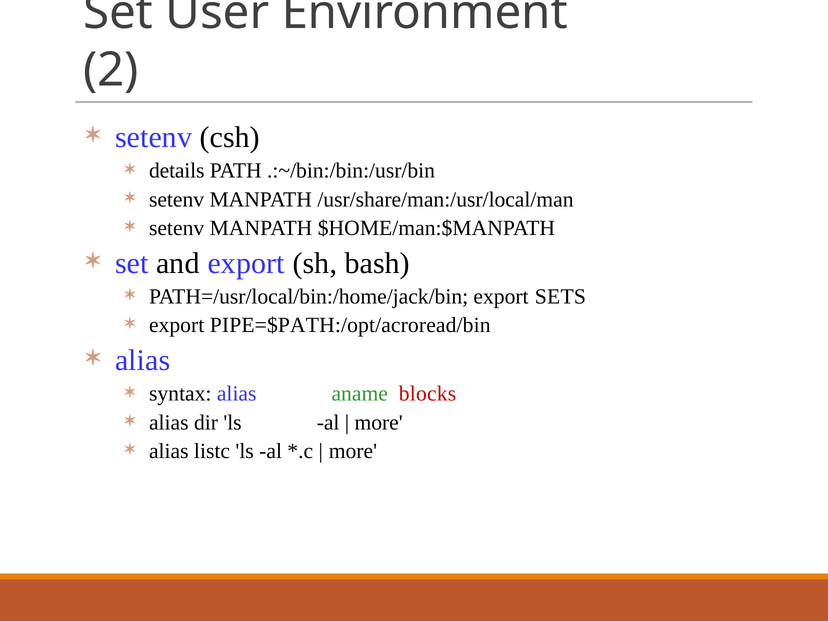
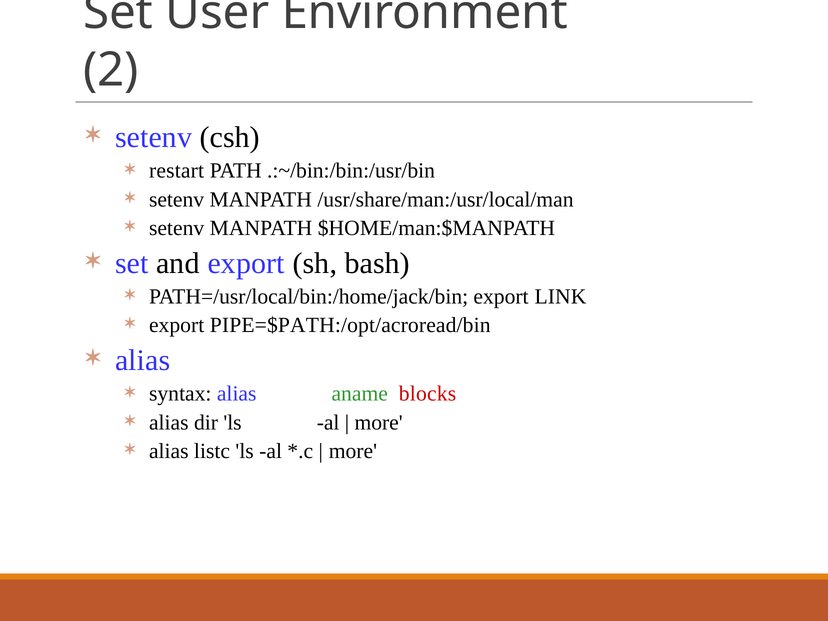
details: details -> restart (177, 171)
SETS: SETS -> LINK (560, 297)
